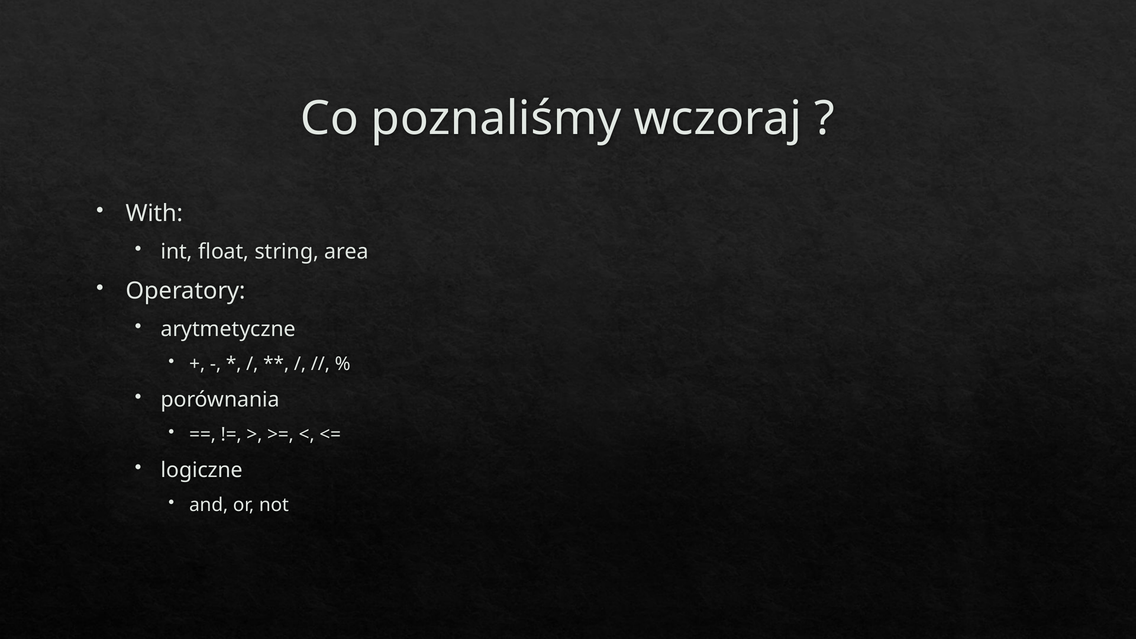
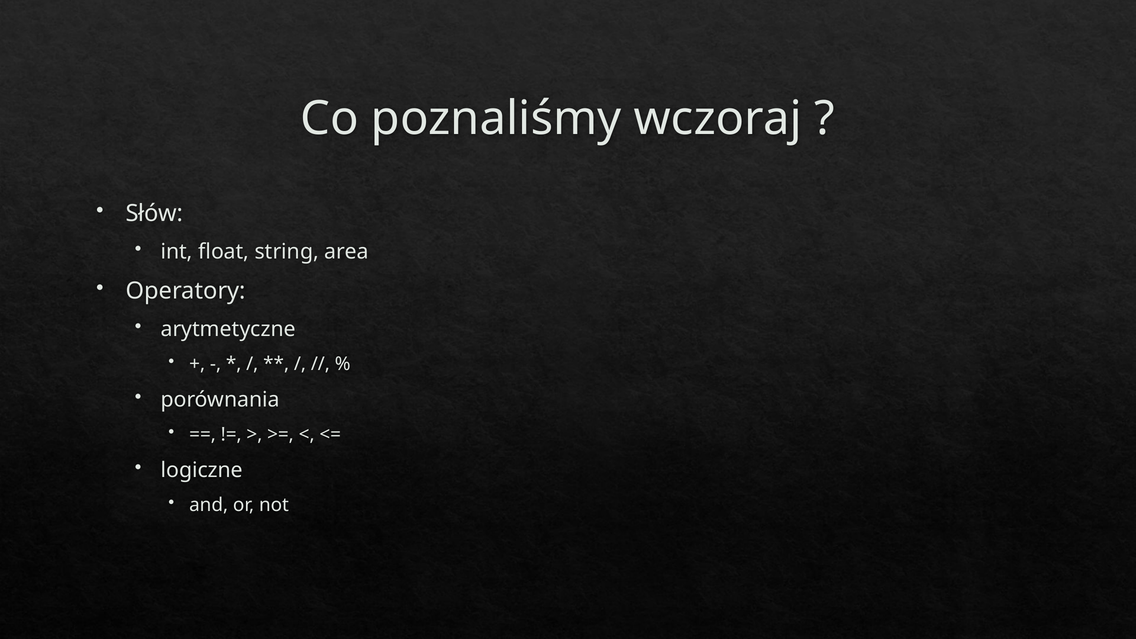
With: With -> Słów (154, 214)
